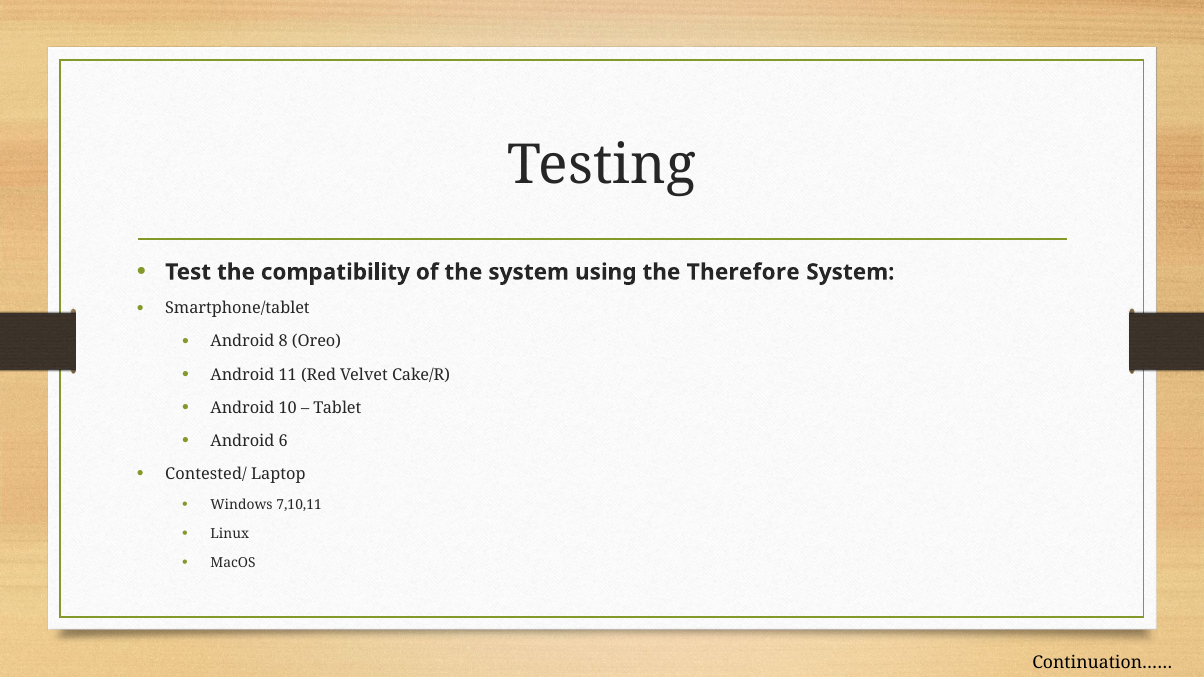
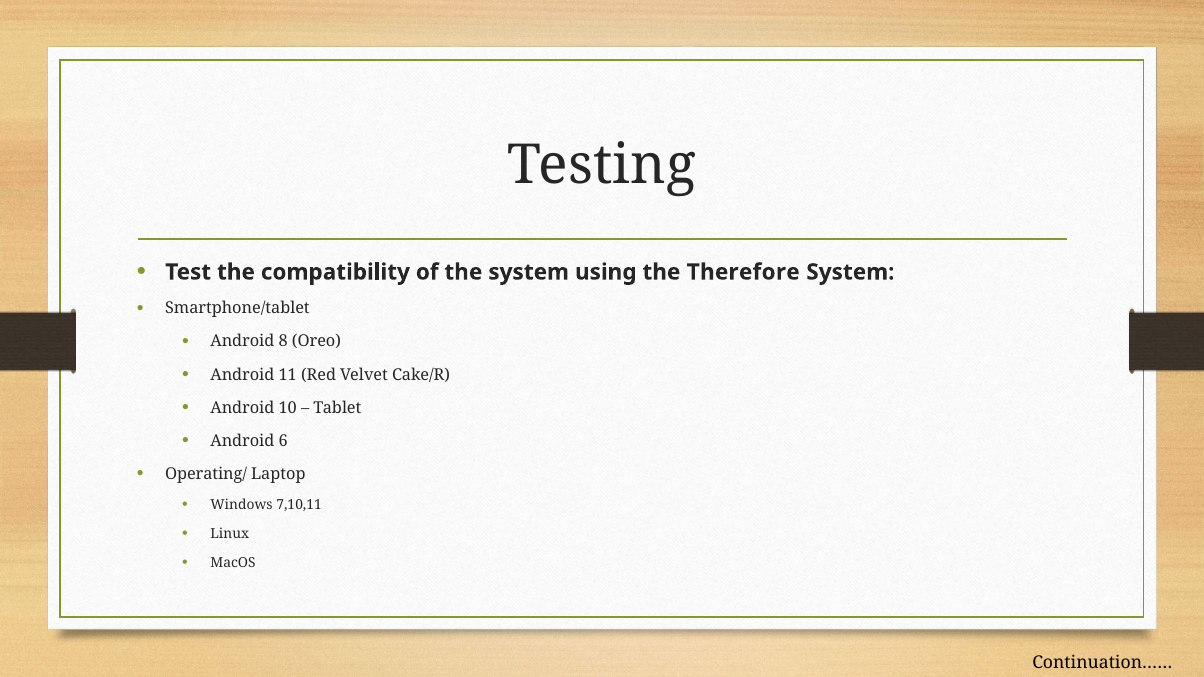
Contested/: Contested/ -> Operating/ (206, 474)
